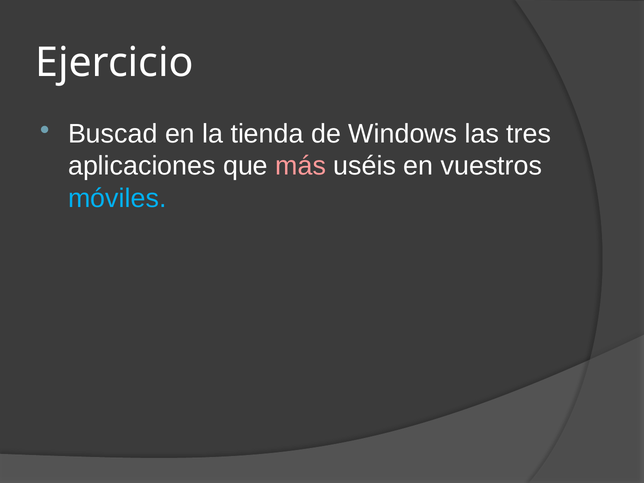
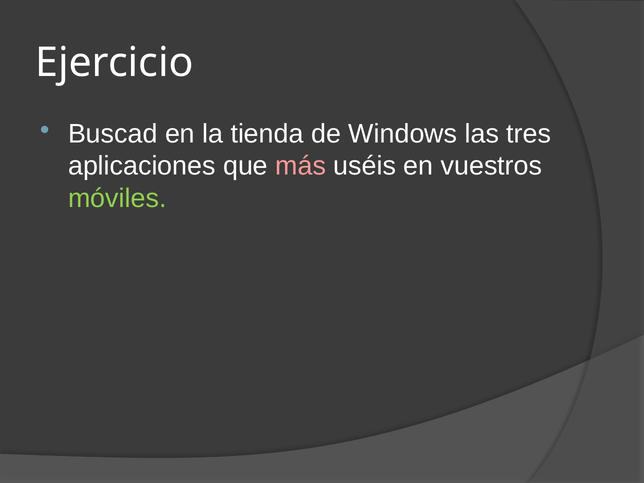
móviles colour: light blue -> light green (117, 198)
